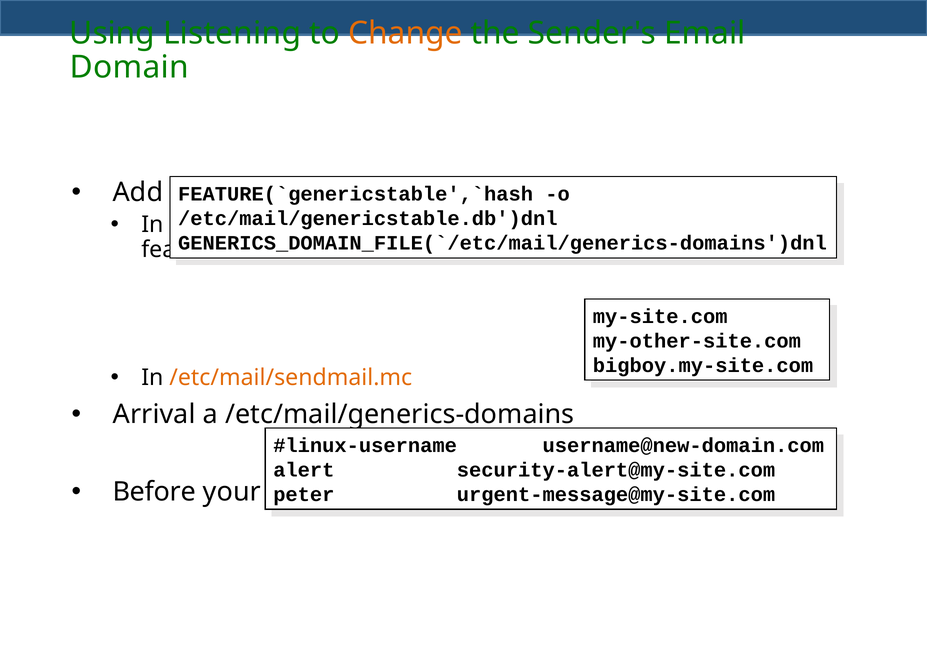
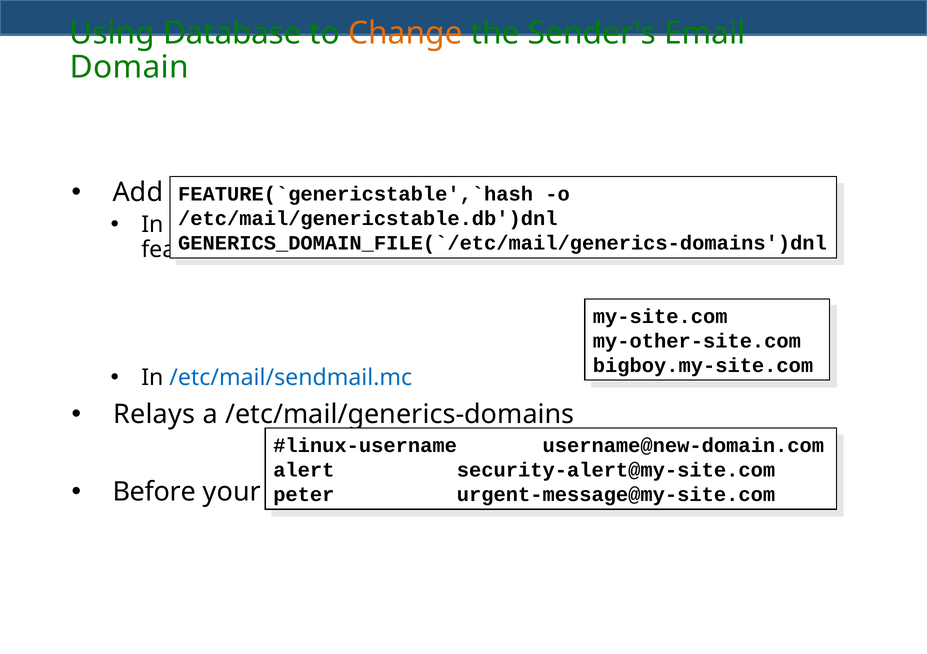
Listening: Listening -> Database (232, 33)
/etc/mail/sendmail.mc colour: orange -> blue (291, 378)
Arrival: Arrival -> Relays (154, 415)
